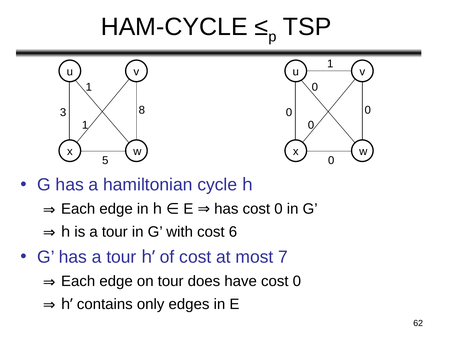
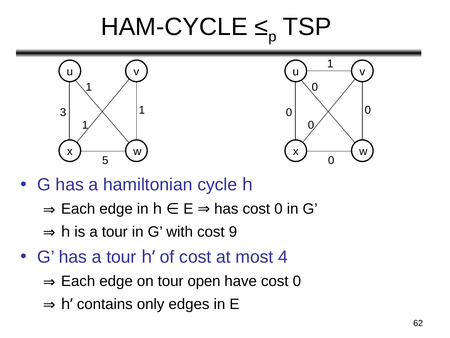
3 8: 8 -> 1 (142, 110)
6: 6 -> 9 (233, 231)
7: 7 -> 4 (283, 257)
does: does -> open (204, 281)
